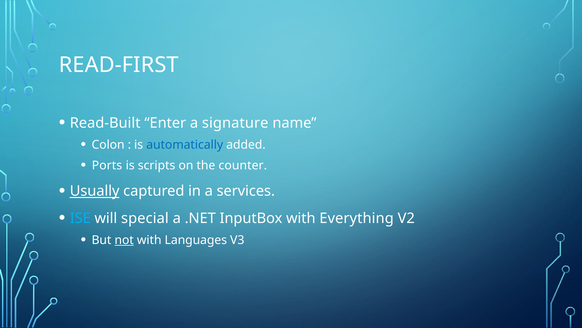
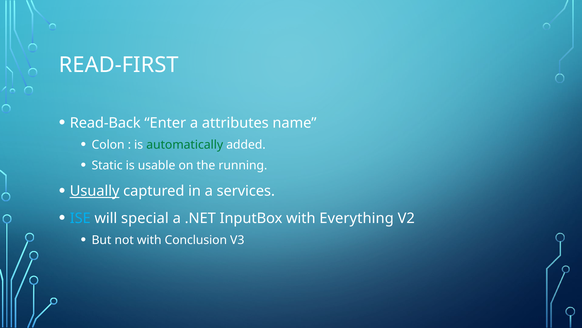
Read-Built: Read-Built -> Read-Back (105, 123)
signature: signature -> attributes (235, 123)
automatically colour: blue -> green (185, 145)
Ports: Ports -> Static (107, 165)
scripts: scripts -> usable (157, 165)
counter: counter -> running (243, 165)
not underline: present -> none (124, 240)
Languages: Languages -> Conclusion (196, 240)
